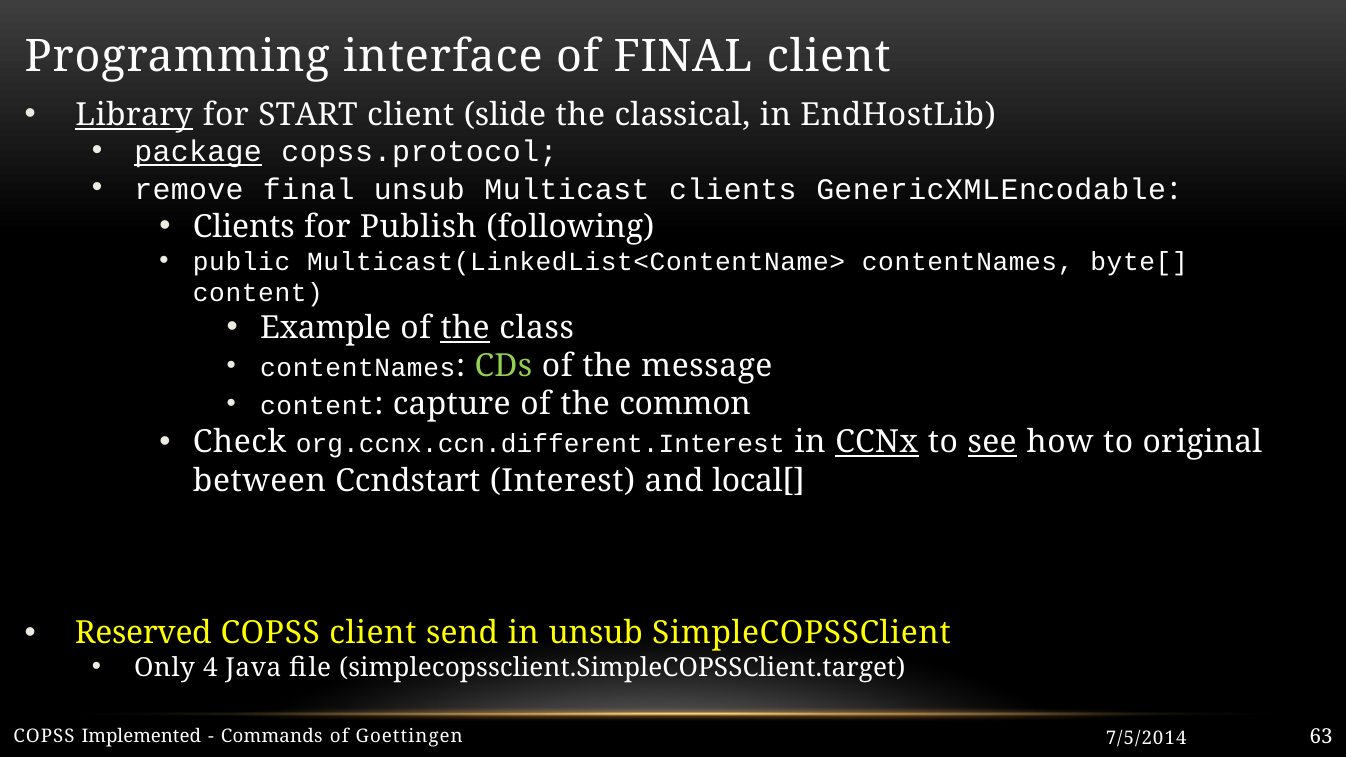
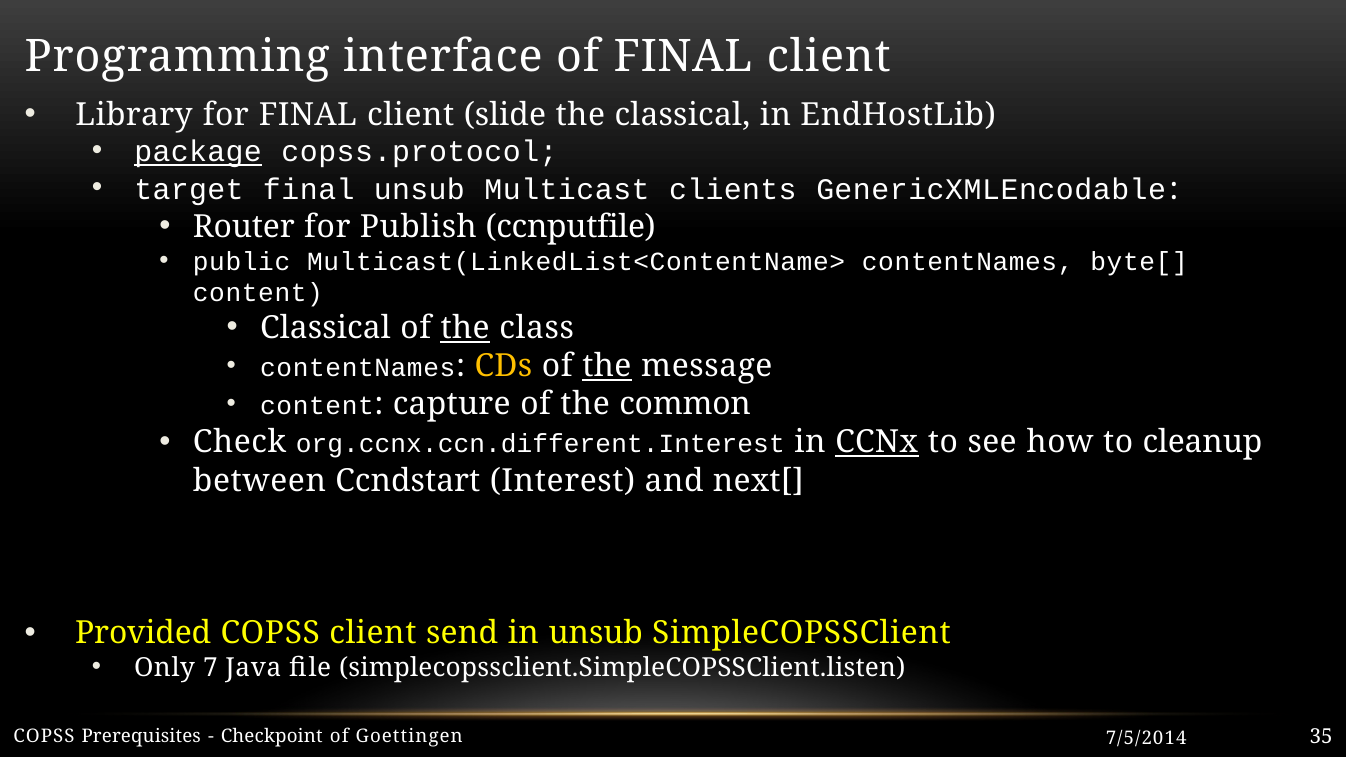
Library underline: present -> none (134, 115)
for START: START -> FINAL (308, 115)
remove: remove -> target (189, 190)
Clients: Clients -> Router (244, 227)
following: following -> ccnputfile (571, 227)
Example: Example -> Classical (326, 328)
CDs colour: light green -> yellow (503, 366)
the underline: none -> present (607, 366)
see underline: present -> none (992, 443)
original: original -> cleanup (1203, 443)
local[: local[ -> next[ (758, 481)
Reserved: Reserved -> Provided (143, 633)
4: 4 -> 7 (210, 668)
simplecopssclient.SimpleCOPSSClient.target: simplecopssclient.SimpleCOPSSClient.target -> simplecopssclient.SimpleCOPSSClient.listen (622, 668)
Implemented: Implemented -> Prerequisites (141, 737)
Commands: Commands -> Checkpoint (272, 737)
63: 63 -> 35 (1321, 737)
